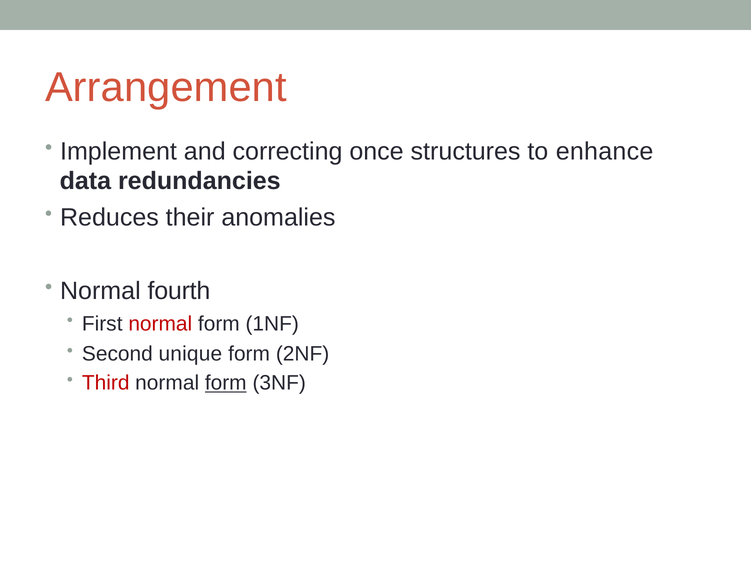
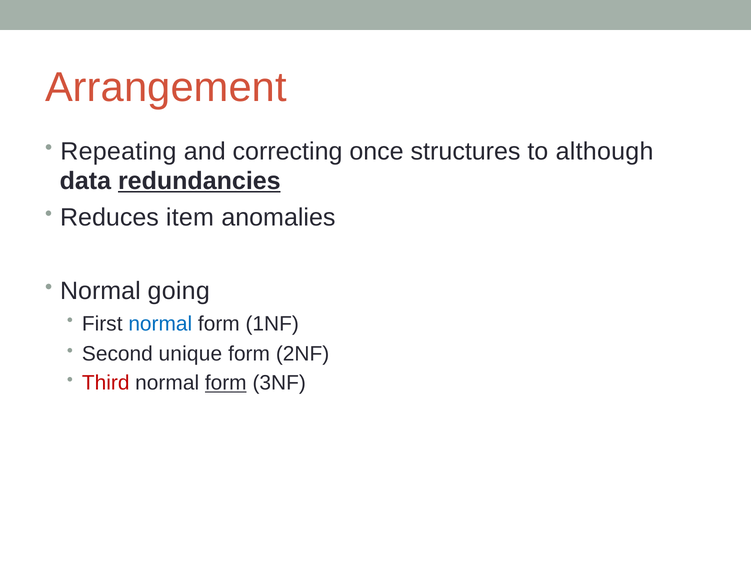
Implement: Implement -> Repeating (118, 152)
enhance: enhance -> although (605, 152)
redundancies underline: none -> present (199, 181)
their: their -> item (190, 217)
fourth: fourth -> going (179, 291)
normal colour: red -> blue (160, 324)
